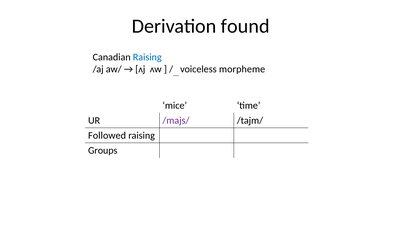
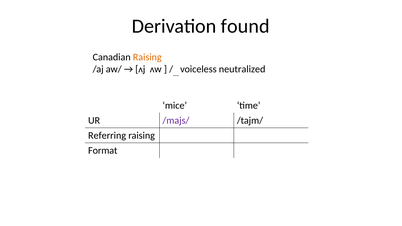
Raising colour: blue -> orange (147, 57)
morpheme: morpheme -> neutralized (242, 69)
Followed: Followed -> Referring (107, 136)
Groups: Groups -> Format (103, 151)
